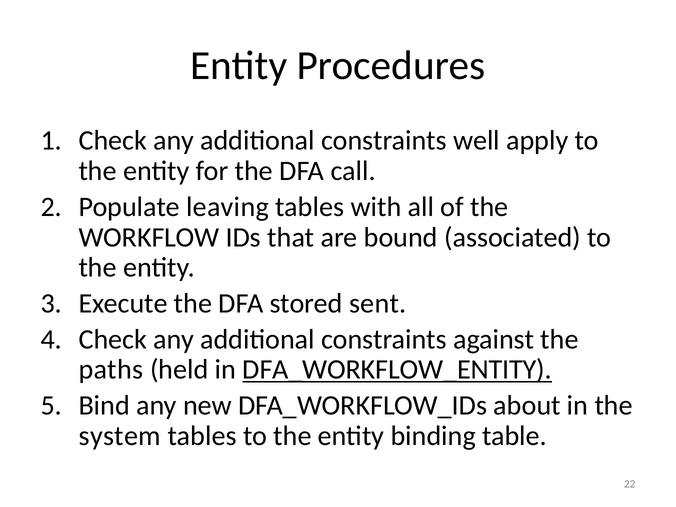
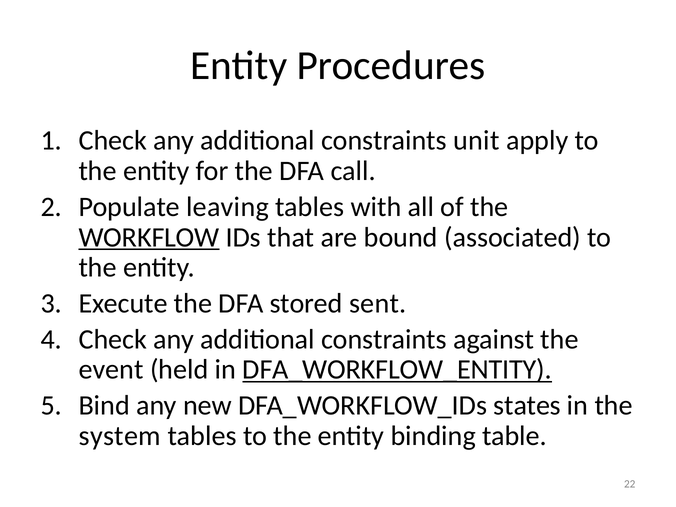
well: well -> unit (476, 141)
WORKFLOW underline: none -> present (149, 237)
paths: paths -> event (111, 370)
about: about -> states (527, 406)
